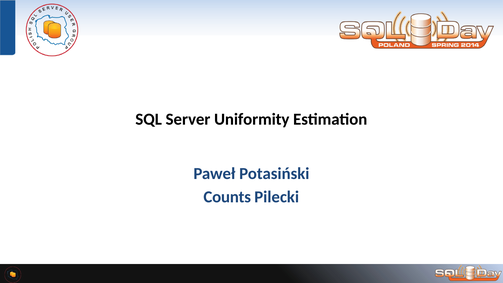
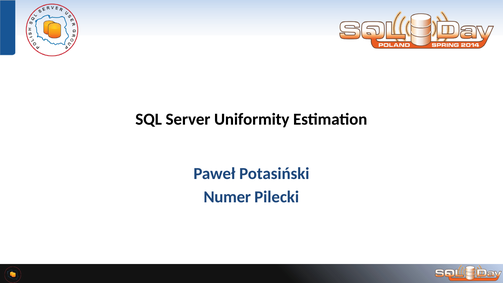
Counts: Counts -> Numer (227, 197)
